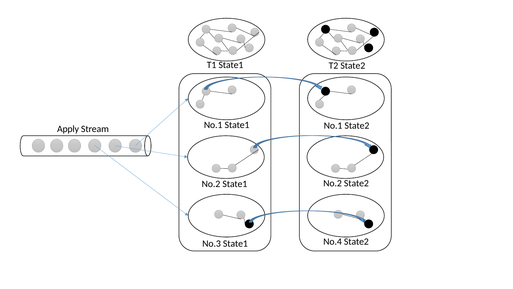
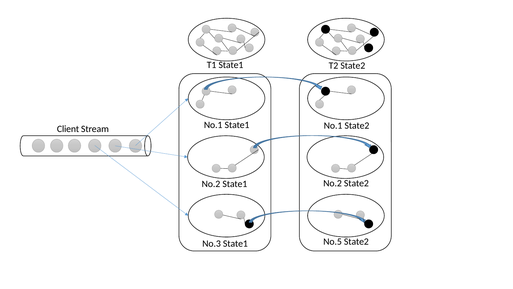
Apply: Apply -> Client (68, 129)
No.4: No.4 -> No.5 (333, 241)
